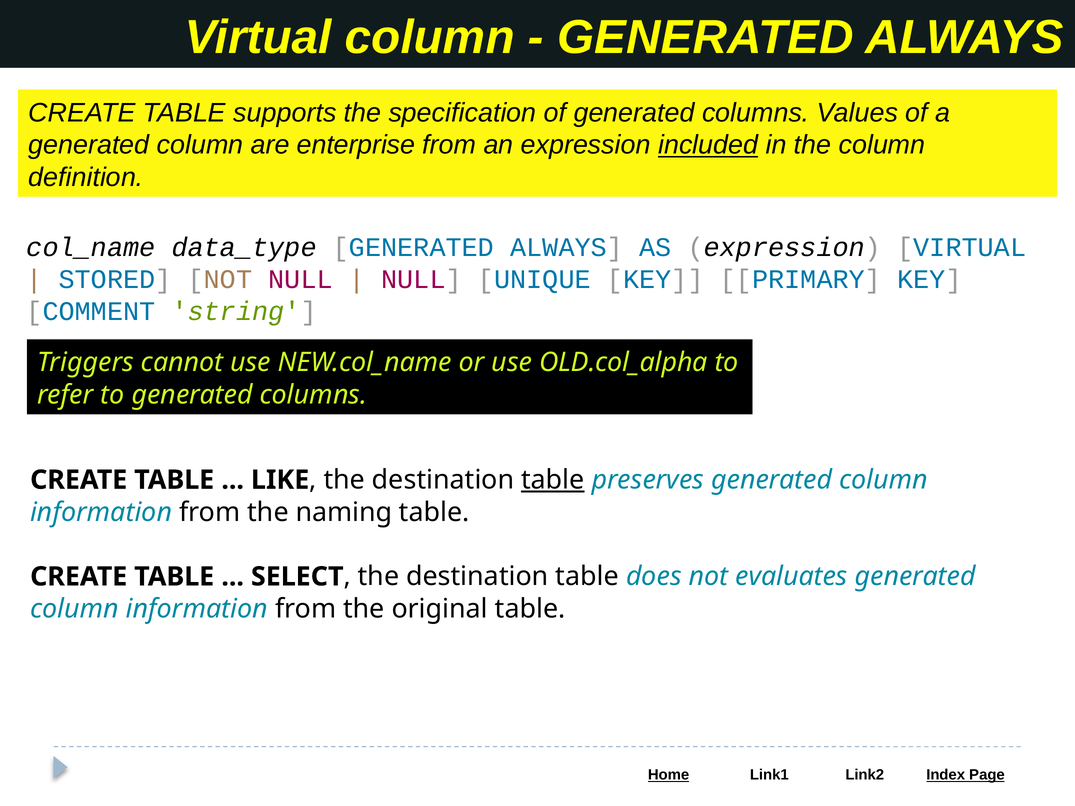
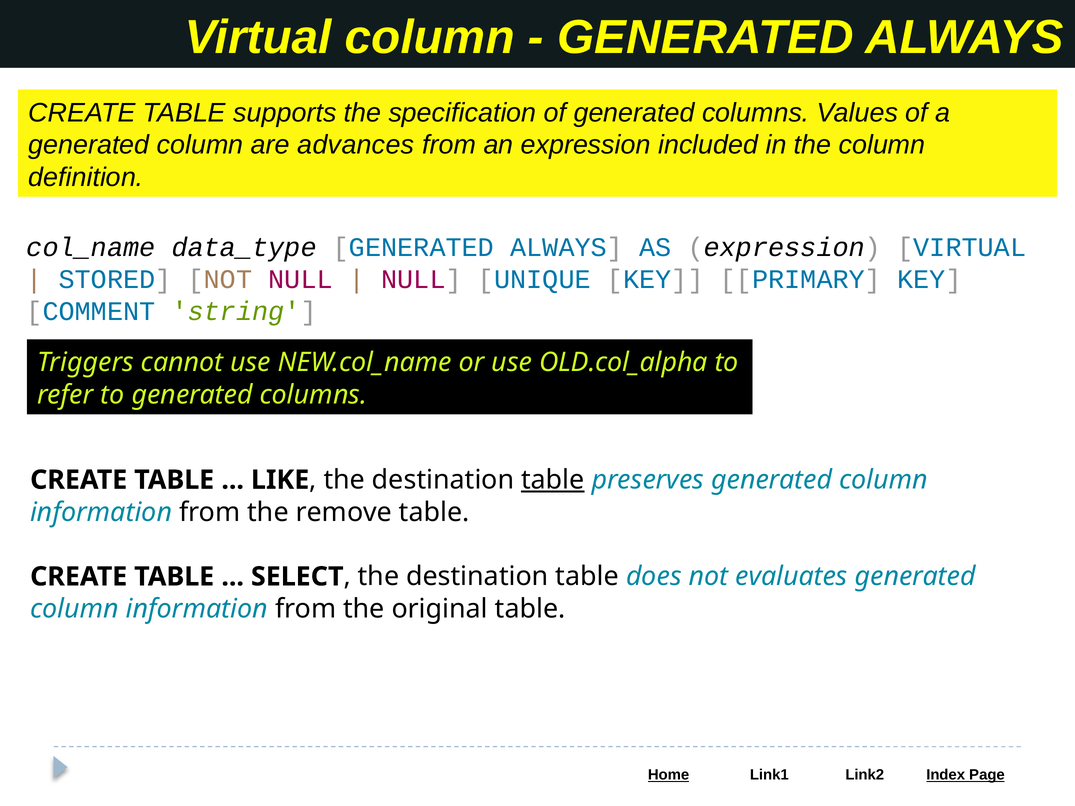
enterprise: enterprise -> advances (356, 145)
included underline: present -> none (708, 145)
naming: naming -> remove (344, 512)
